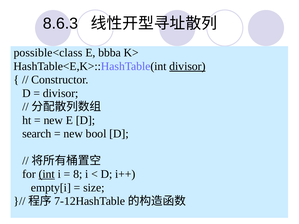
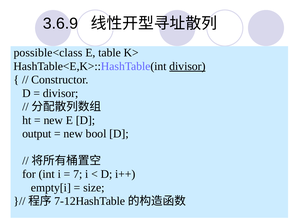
8.6.3: 8.6.3 -> 3.6.9 (60, 24)
bbba: bbba -> table (110, 53)
search: search -> output (37, 134)
int underline: present -> none (47, 174)
8: 8 -> 7 (78, 174)
